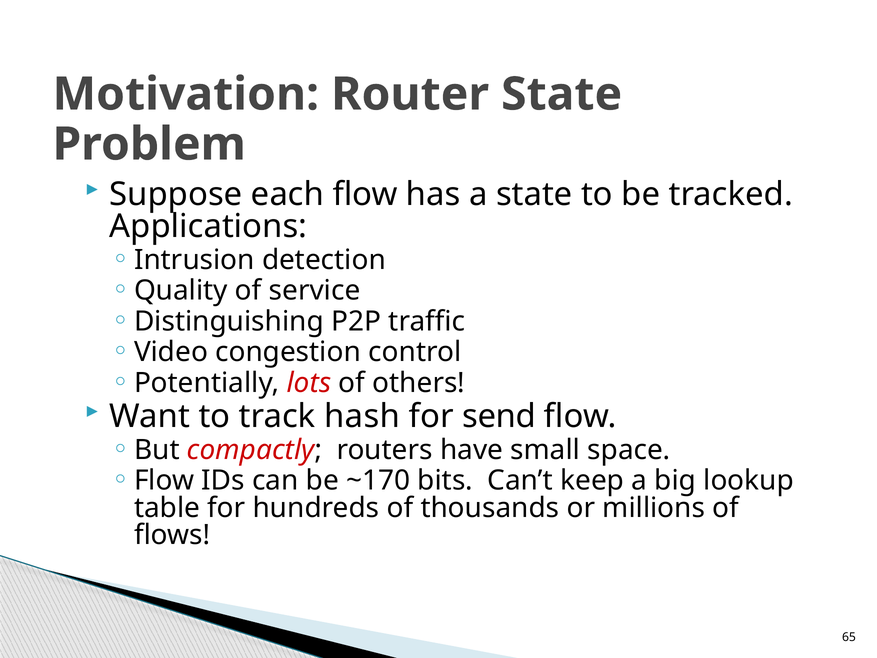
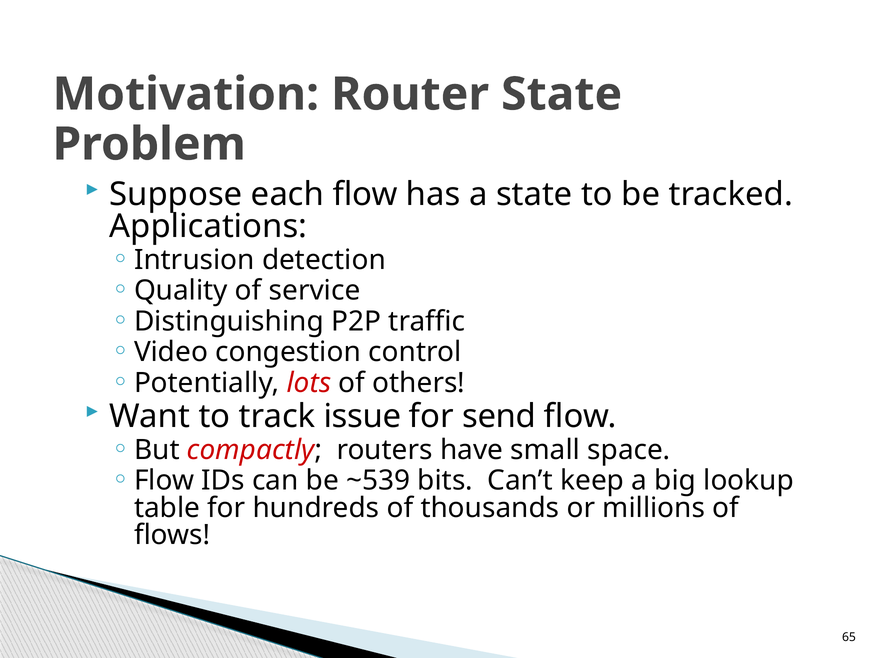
hash: hash -> issue (362, 416)
~170: ~170 -> ~539 (378, 481)
